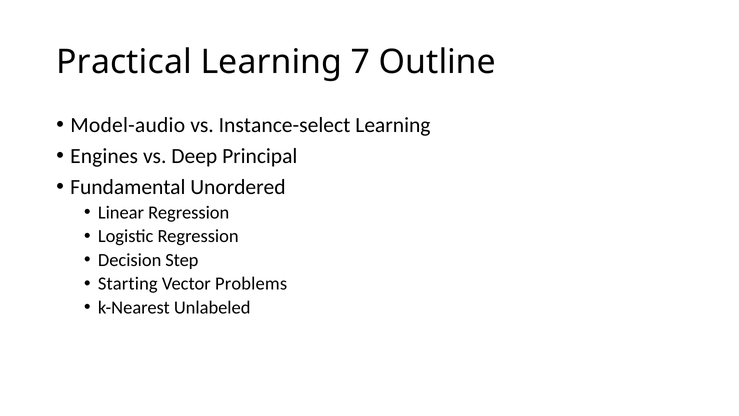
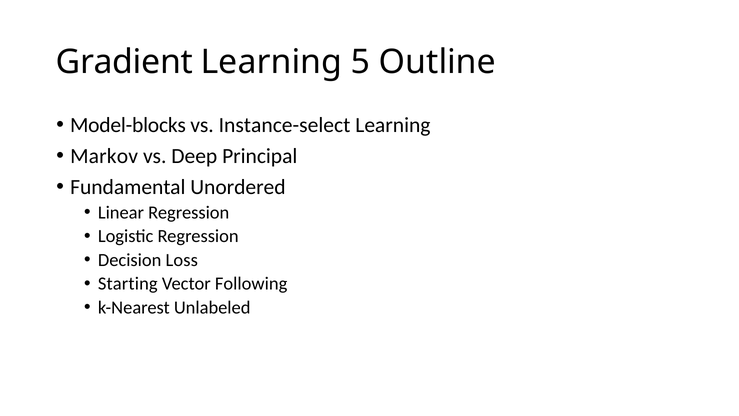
Practical: Practical -> Gradient (124, 62)
7: 7 -> 5 (360, 62)
Model-audio: Model-audio -> Model-blocks (128, 125)
Engines: Engines -> Markov (104, 156)
Step: Step -> Loss (182, 260)
Problems: Problems -> Following (251, 284)
